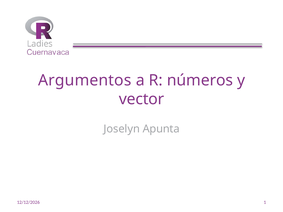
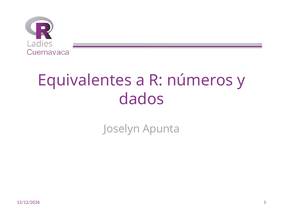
Argumentos: Argumentos -> Equivalentes (85, 80)
vector: vector -> dados (142, 99)
